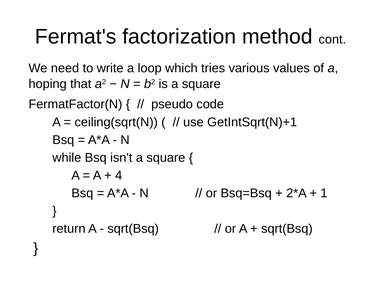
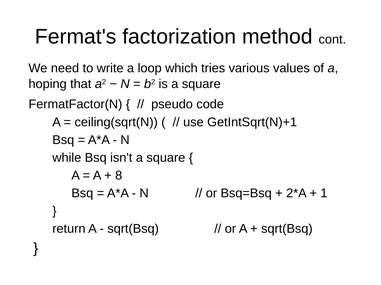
4: 4 -> 8 (119, 176)
